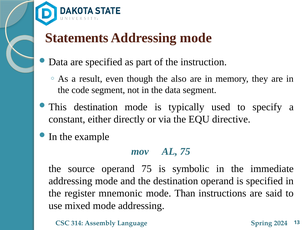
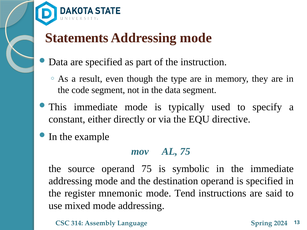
also: also -> type (179, 79)
destination: destination -> immediate (96, 107)
Than: Than -> Tend (185, 194)
